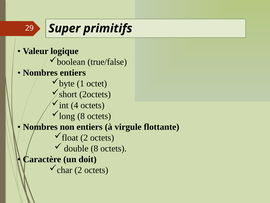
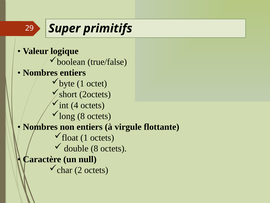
2: 2 -> 1 (84, 137)
doit: doit -> null (88, 159)
